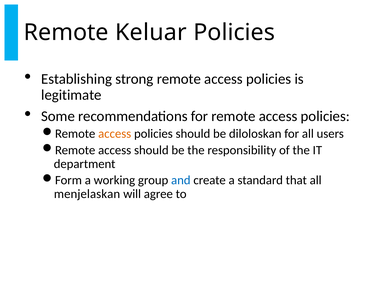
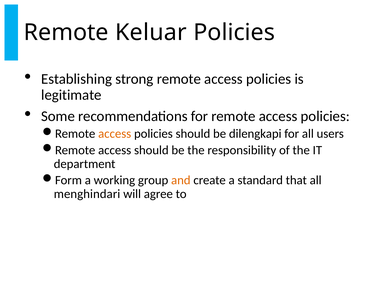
diloloskan: diloloskan -> dilengkapi (255, 134)
and colour: blue -> orange (181, 180)
menjelaskan: menjelaskan -> menghindari (87, 194)
